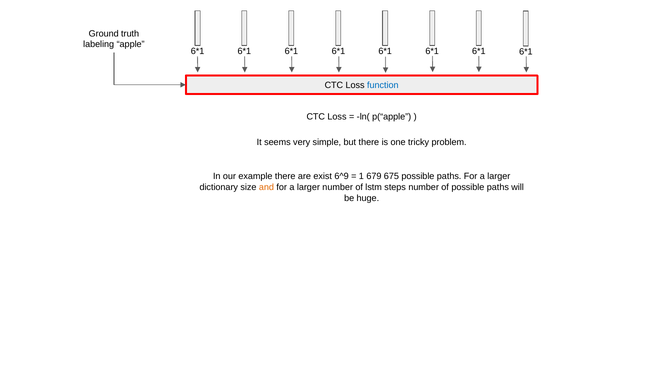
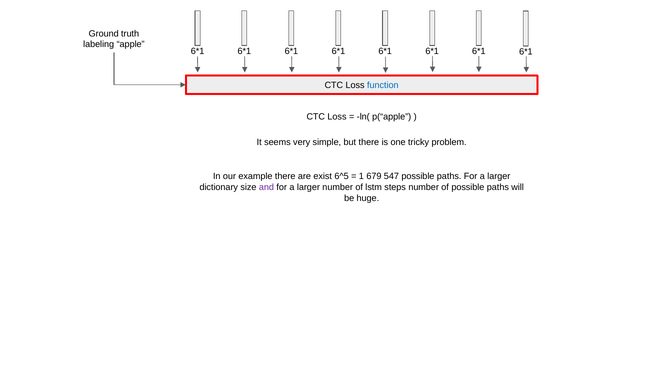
6^9: 6^9 -> 6^5 (342, 176)
675: 675 -> 547 (391, 176)
and colour: orange -> purple (266, 187)
